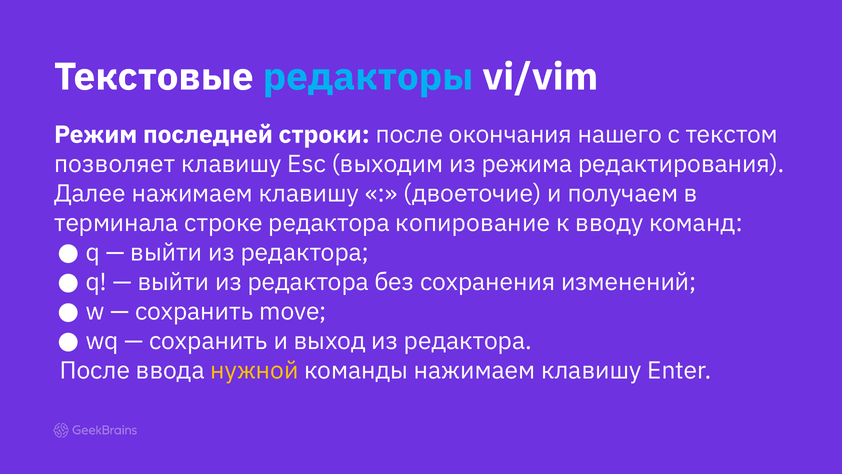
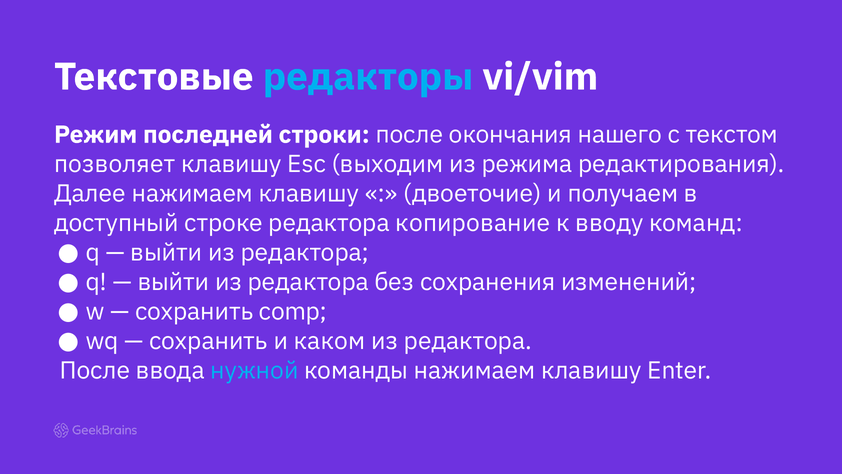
терминала: терминала -> доступный (116, 223)
move: move -> comp (293, 311)
выход: выход -> каком (330, 341)
нужной colour: yellow -> light blue (255, 370)
